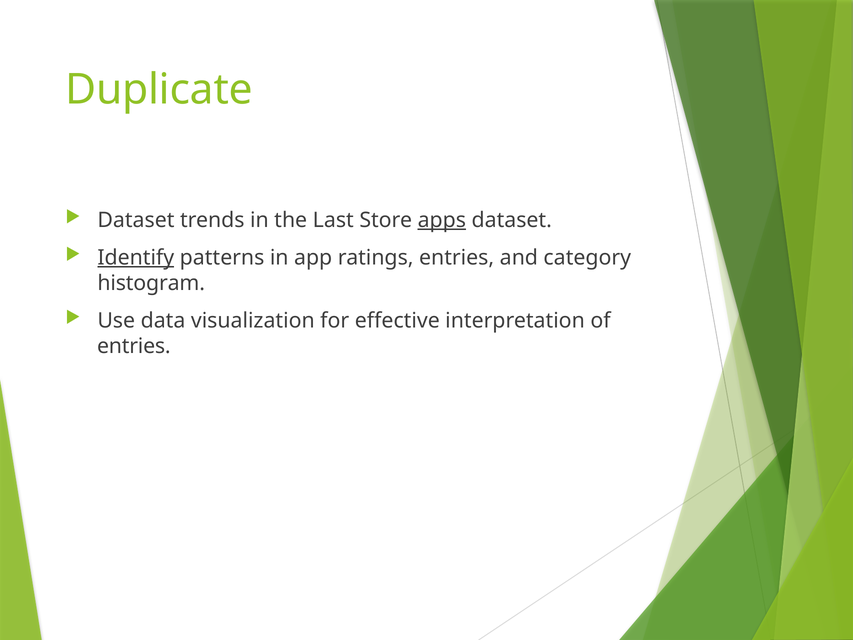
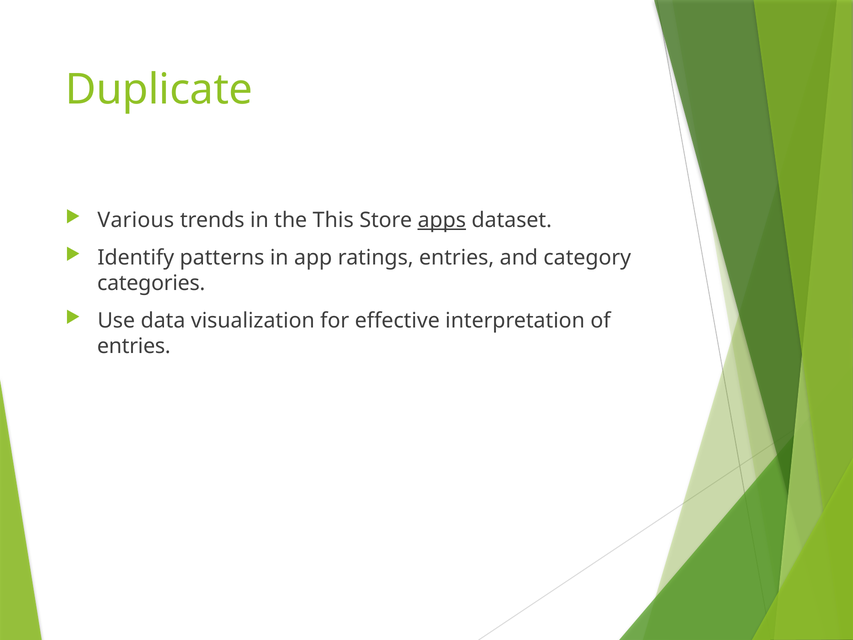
Dataset: Dataset -> Various (136, 220)
Last: Last -> This (333, 220)
Identify underline: present -> none (136, 258)
histogram: histogram -> categories (151, 283)
